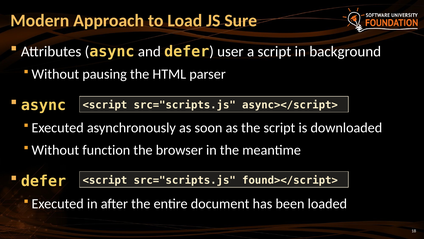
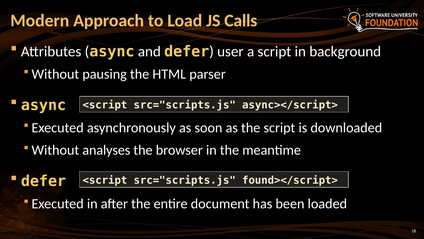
Sure: Sure -> Calls (241, 21)
function: function -> analyses (106, 150)
